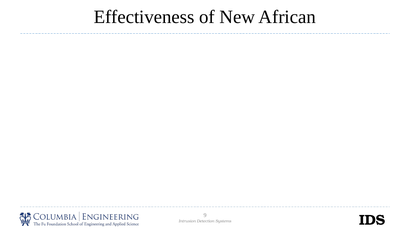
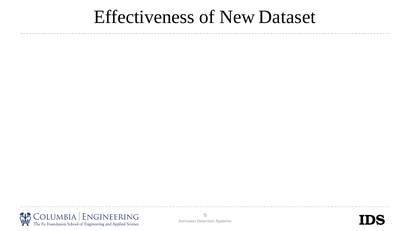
African: African -> Dataset (287, 17)
